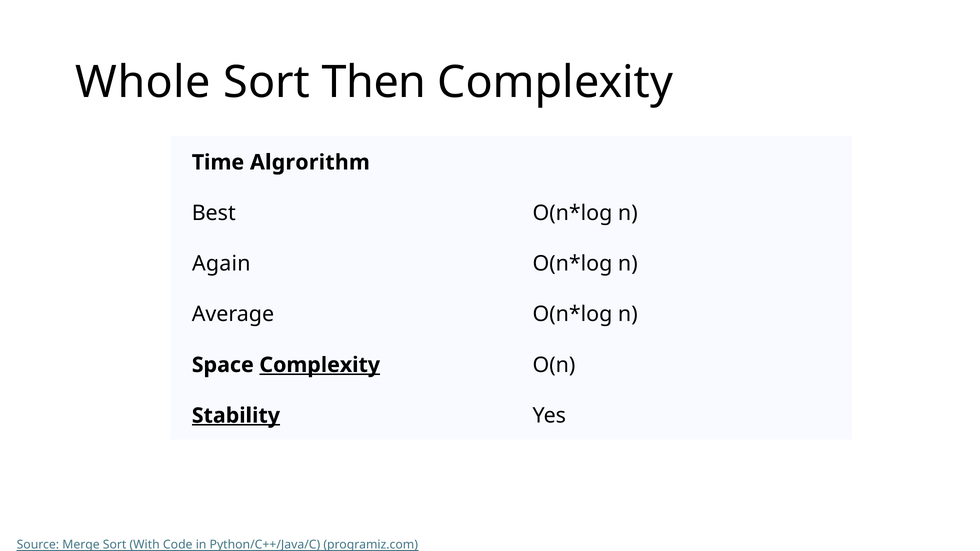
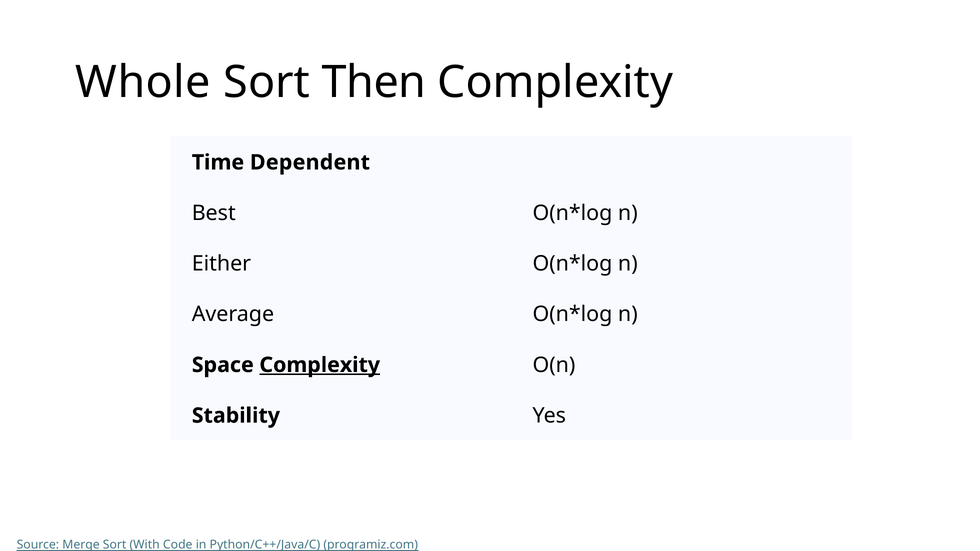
Algrorithm: Algrorithm -> Dependent (310, 162)
Again: Again -> Either (221, 264)
Stability underline: present -> none (236, 416)
